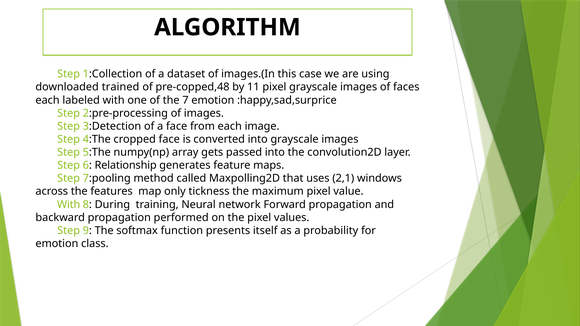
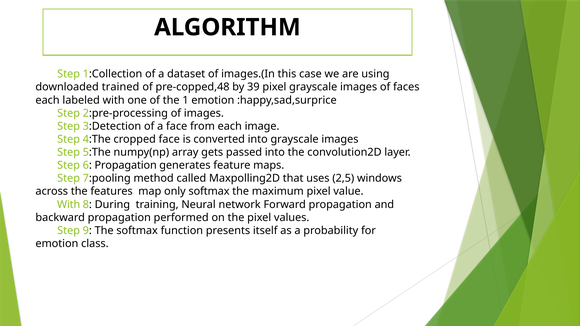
11: 11 -> 39 (253, 87)
7: 7 -> 1 (186, 100)
6 Relationship: Relationship -> Propagation (126, 165)
2,1: 2,1 -> 2,5 (343, 178)
only tickness: tickness -> softmax (209, 192)
